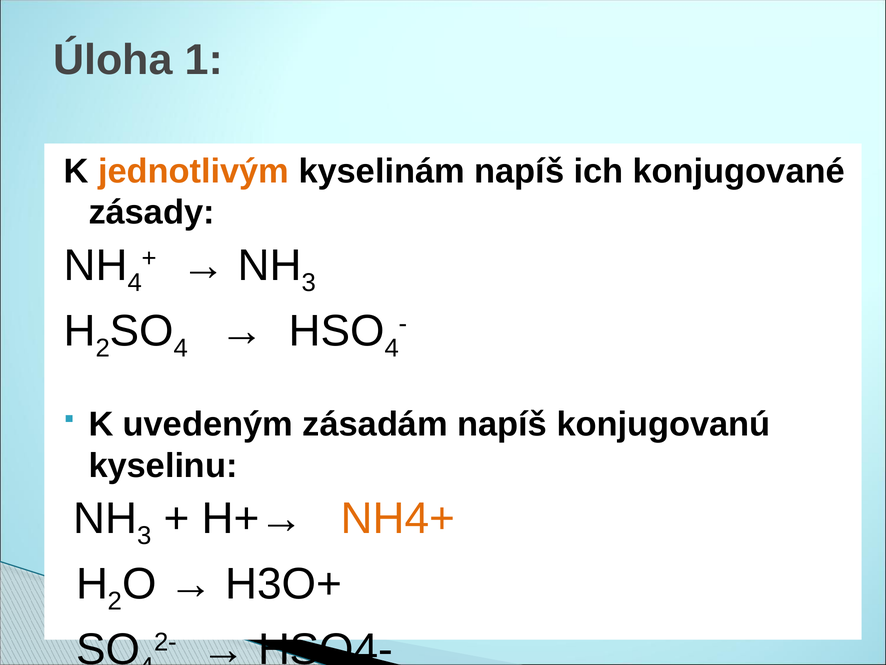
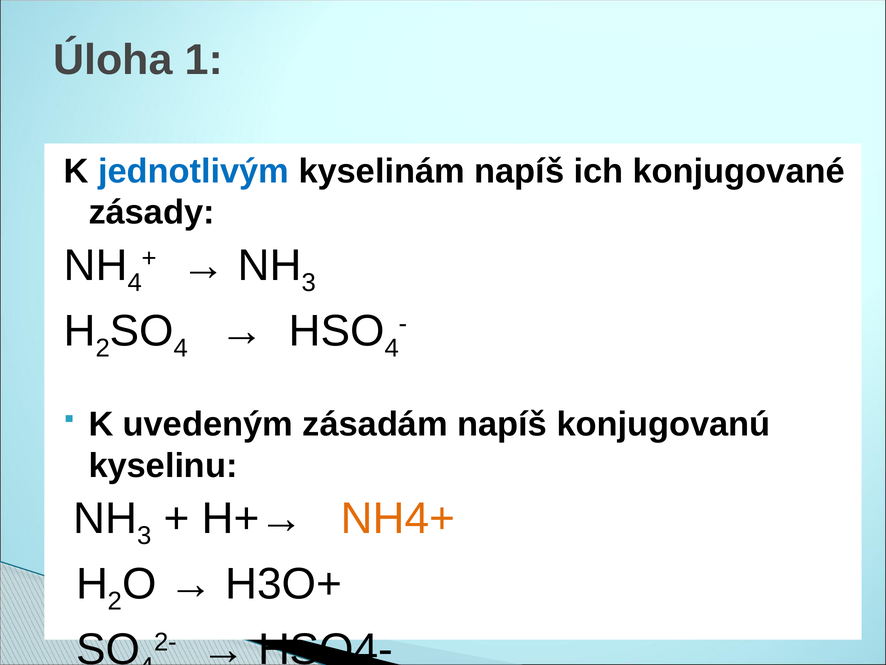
jednotlivým colour: orange -> blue (194, 171)
